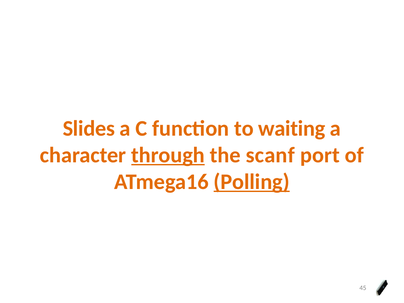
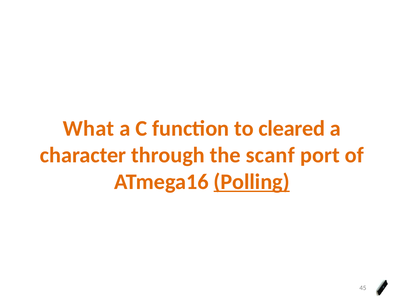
Slides: Slides -> What (89, 129)
waiting: waiting -> cleared (292, 129)
through underline: present -> none (168, 155)
